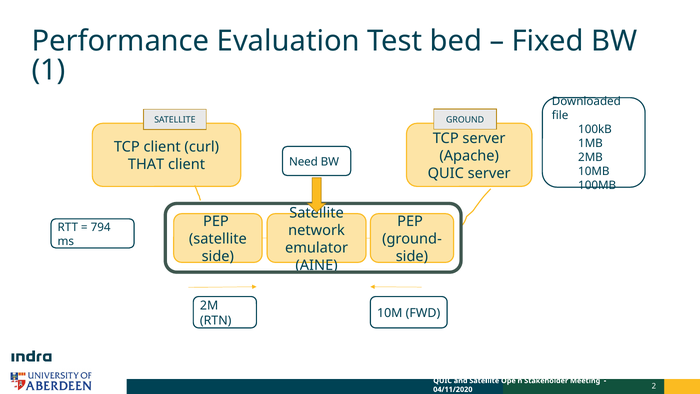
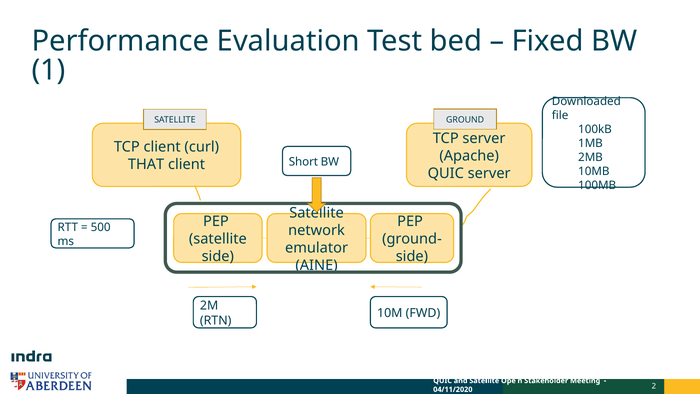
Need: Need -> Short (303, 162)
794: 794 -> 500 (101, 227)
